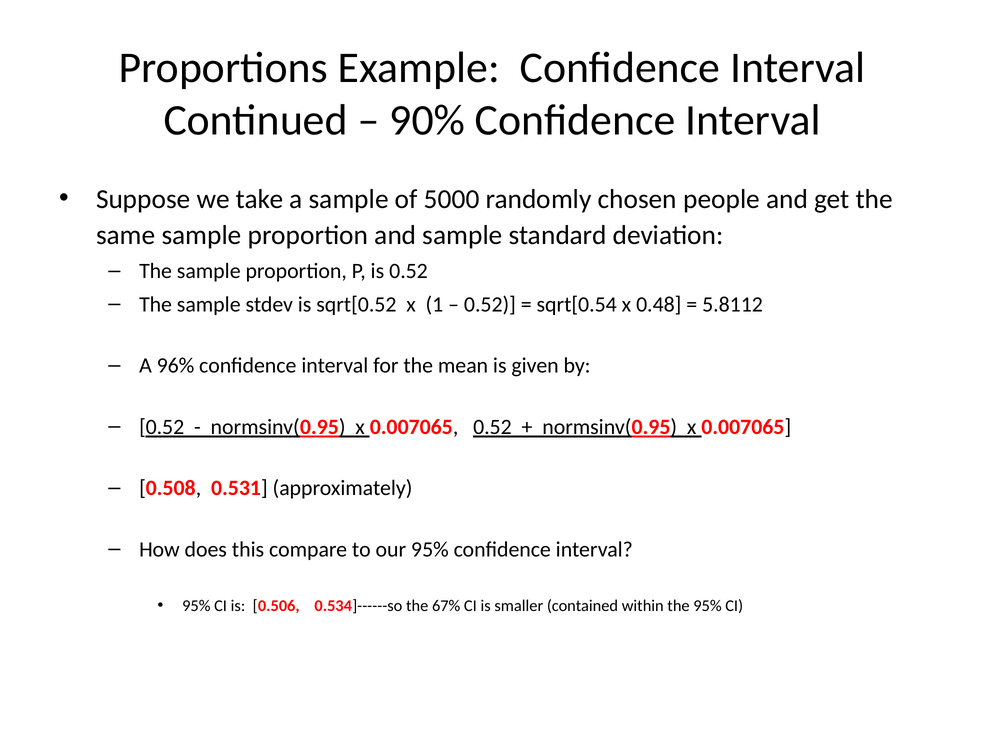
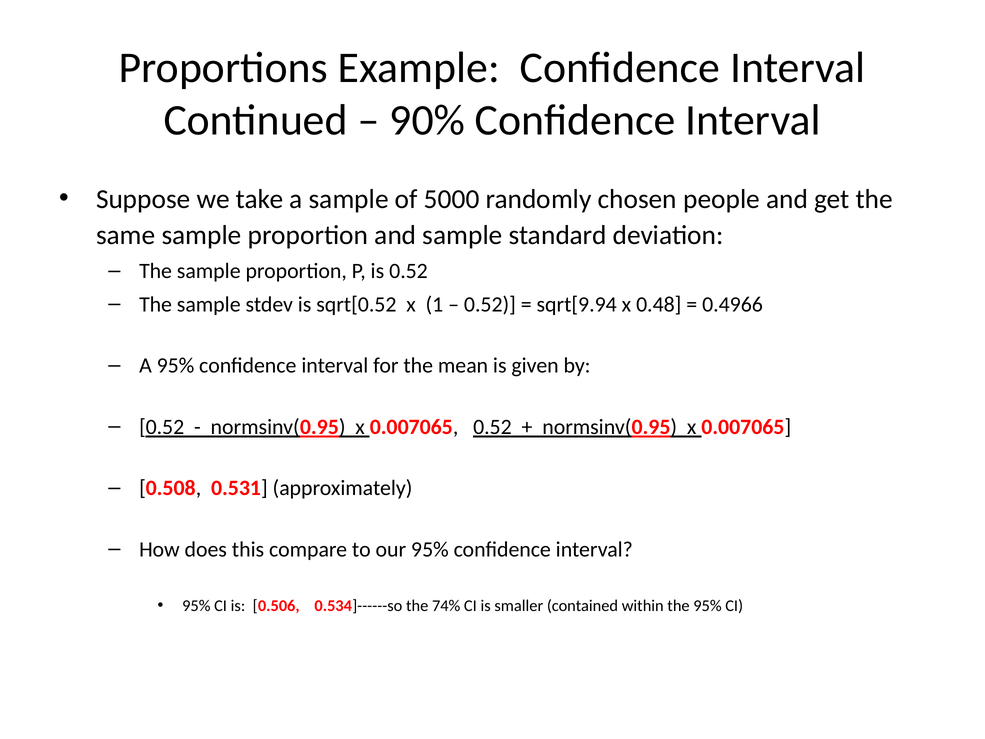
sqrt[0.54: sqrt[0.54 -> sqrt[9.94 (577, 304)
5.8112: 5.8112 -> 0.4966 (733, 304)
A 96%: 96% -> 95% (175, 366)
67%: 67% -> 74% (446, 606)
